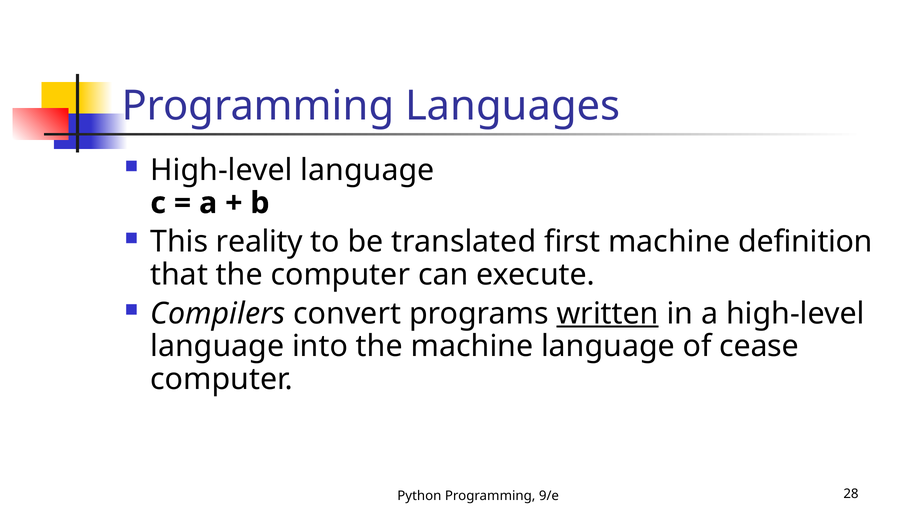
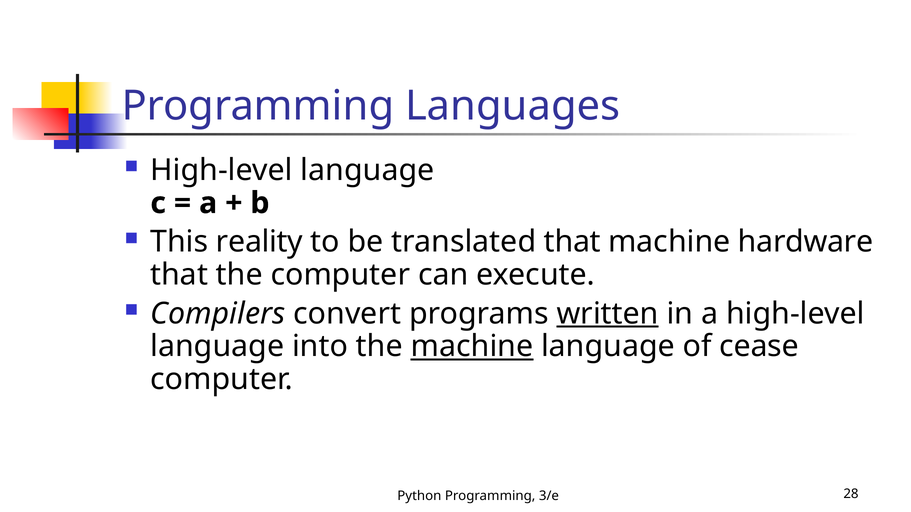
translated first: first -> that (572, 242)
definition: definition -> hardware (806, 242)
machine underline: none -> present (472, 347)
9/e: 9/e -> 3/e (549, 496)
